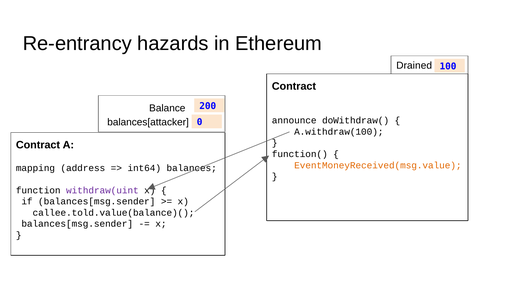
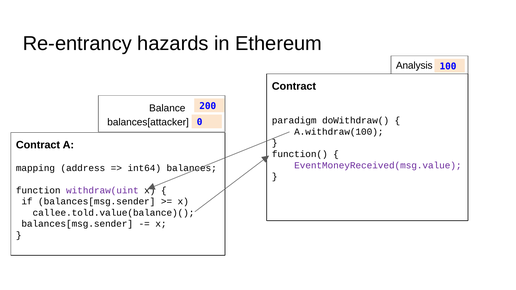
Drained: Drained -> Analysis (414, 66)
announce: announce -> paradigm (294, 121)
EventMoneyReceived(msg.value colour: orange -> purple (378, 165)
